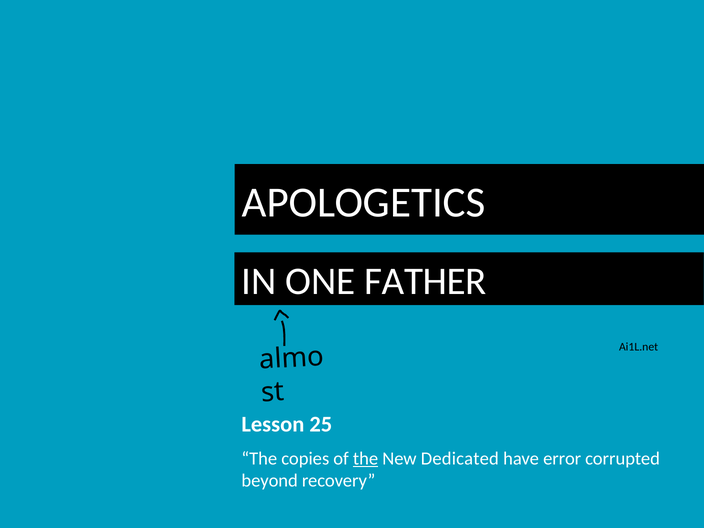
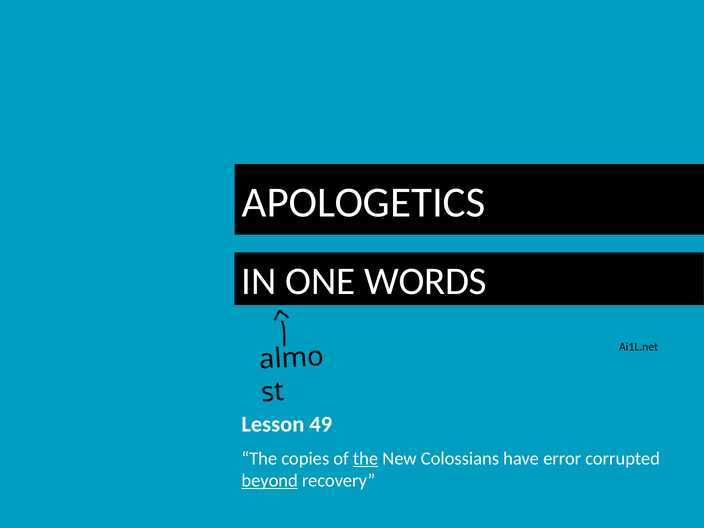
FATHER: FATHER -> WORDS (425, 281)
25: 25 -> 49 (321, 424)
Dedicated: Dedicated -> Colossians (460, 458)
beyond underline: none -> present (270, 481)
